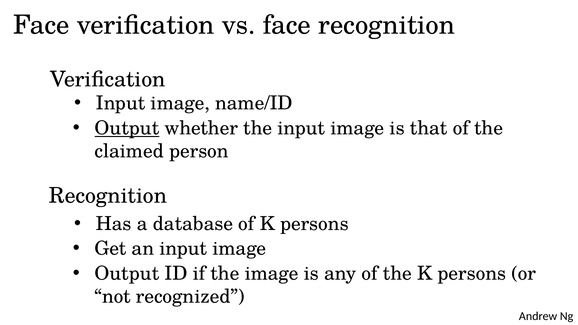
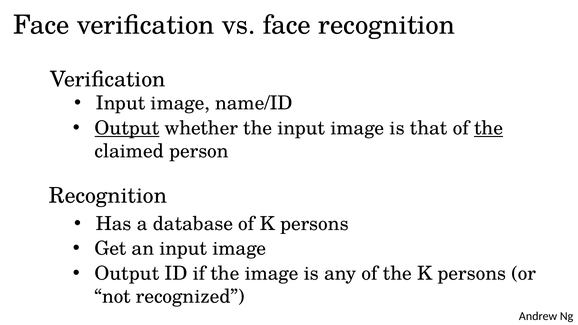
the underline: none -> present (489, 128)
